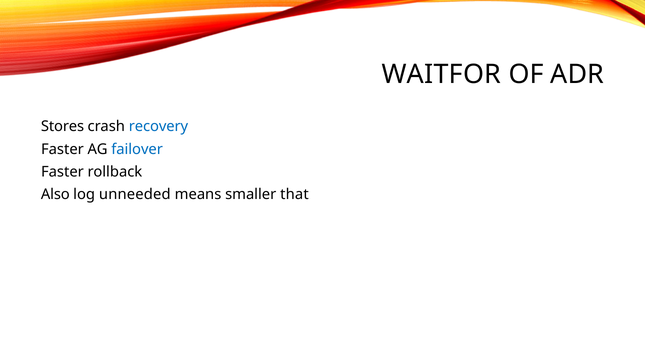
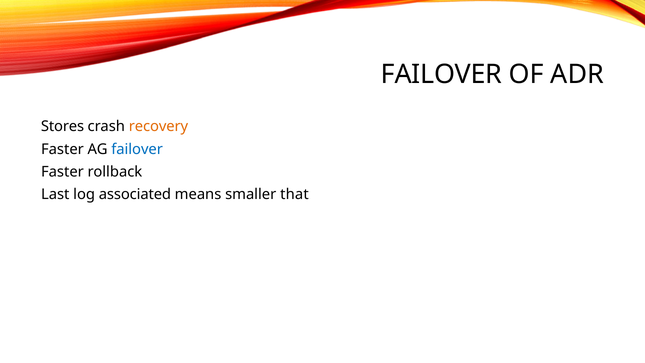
WAITFOR: WAITFOR -> FAILOVER (442, 74)
recovery colour: blue -> orange (158, 126)
Also: Also -> Last (55, 194)
unneeded: unneeded -> associated (135, 194)
